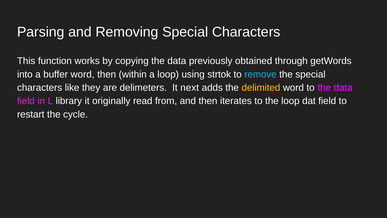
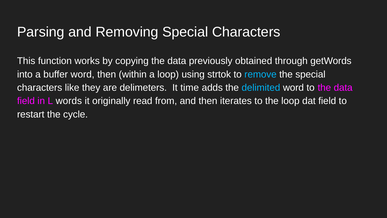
next: next -> time (190, 88)
delimited colour: yellow -> light blue (261, 88)
library: library -> words (69, 101)
